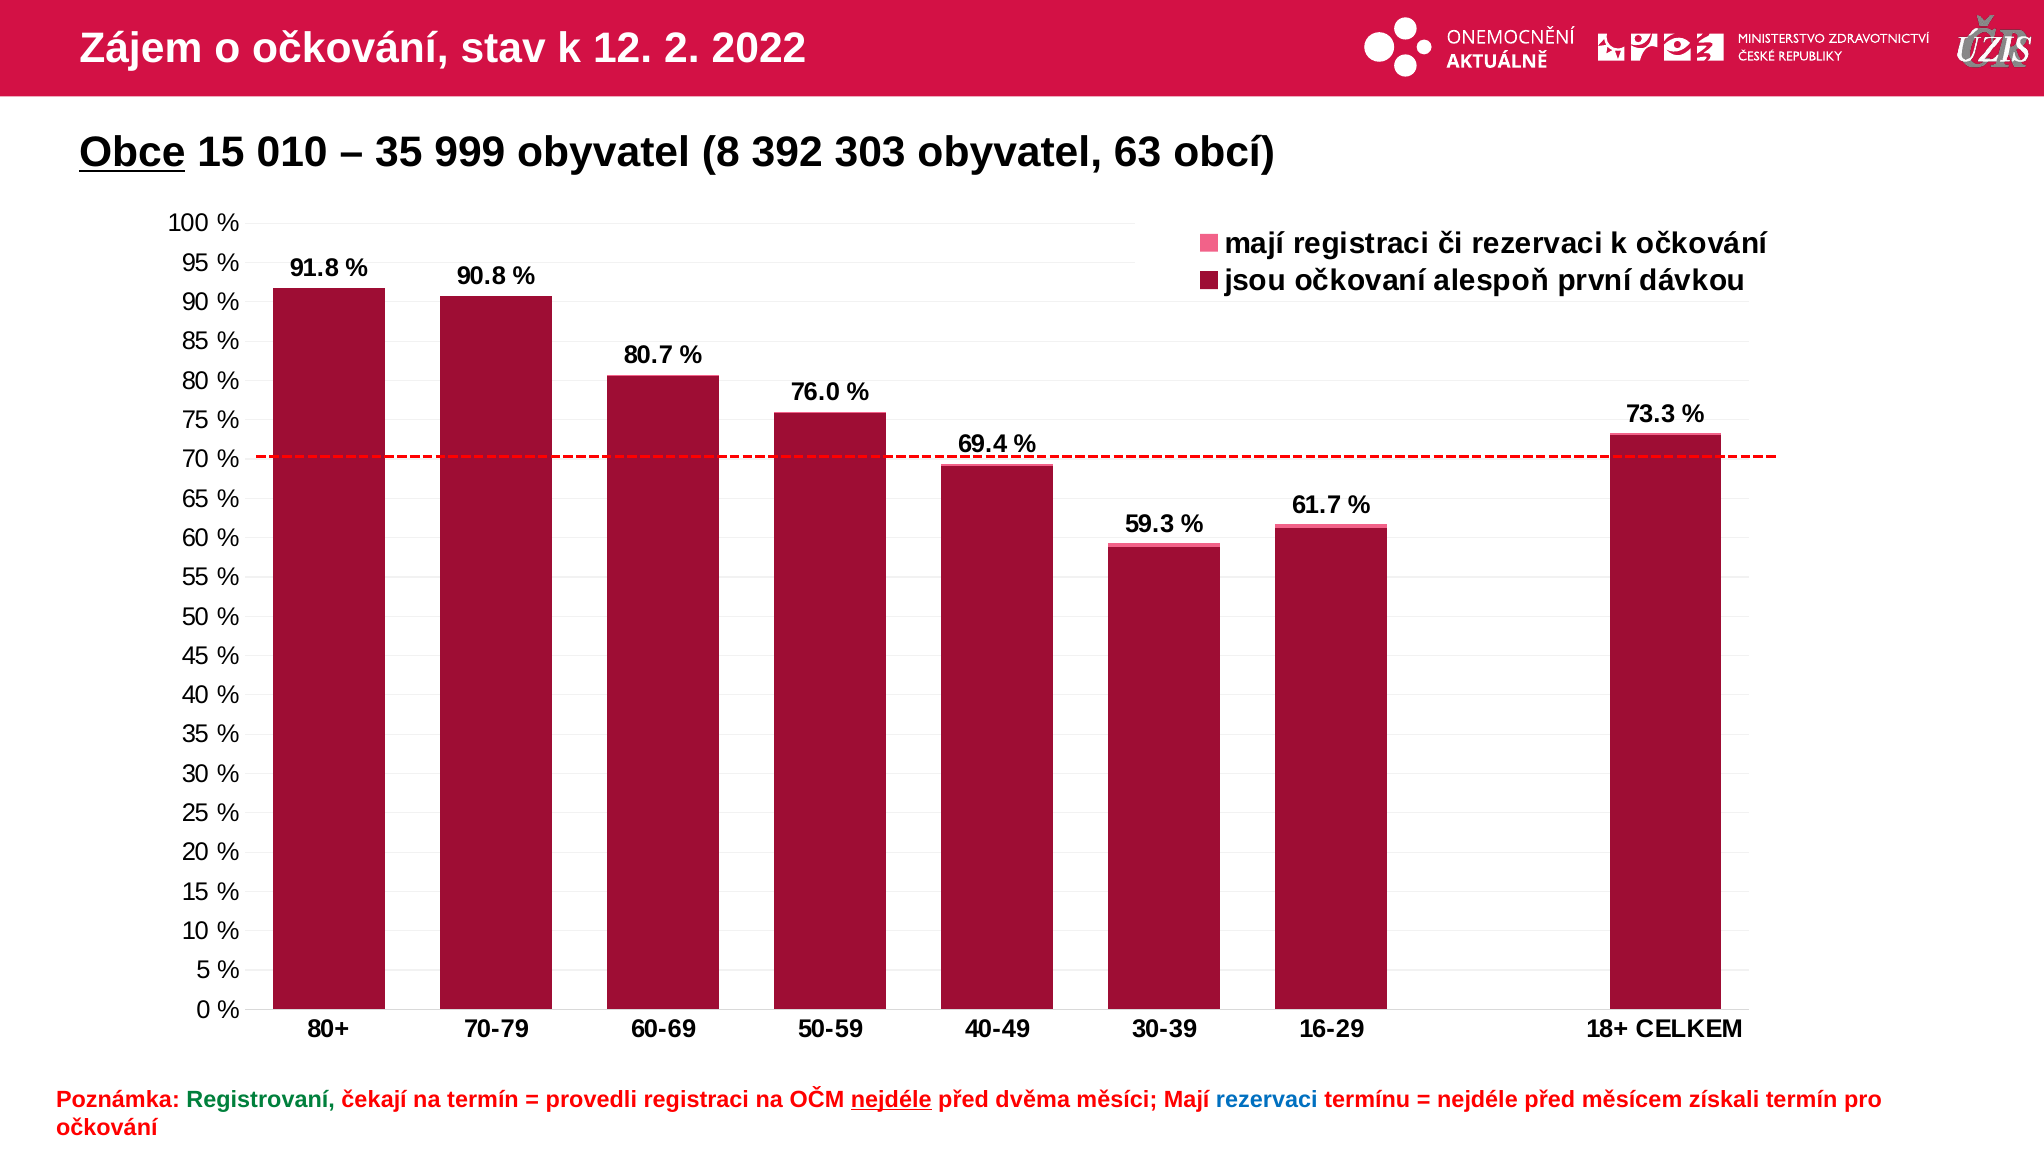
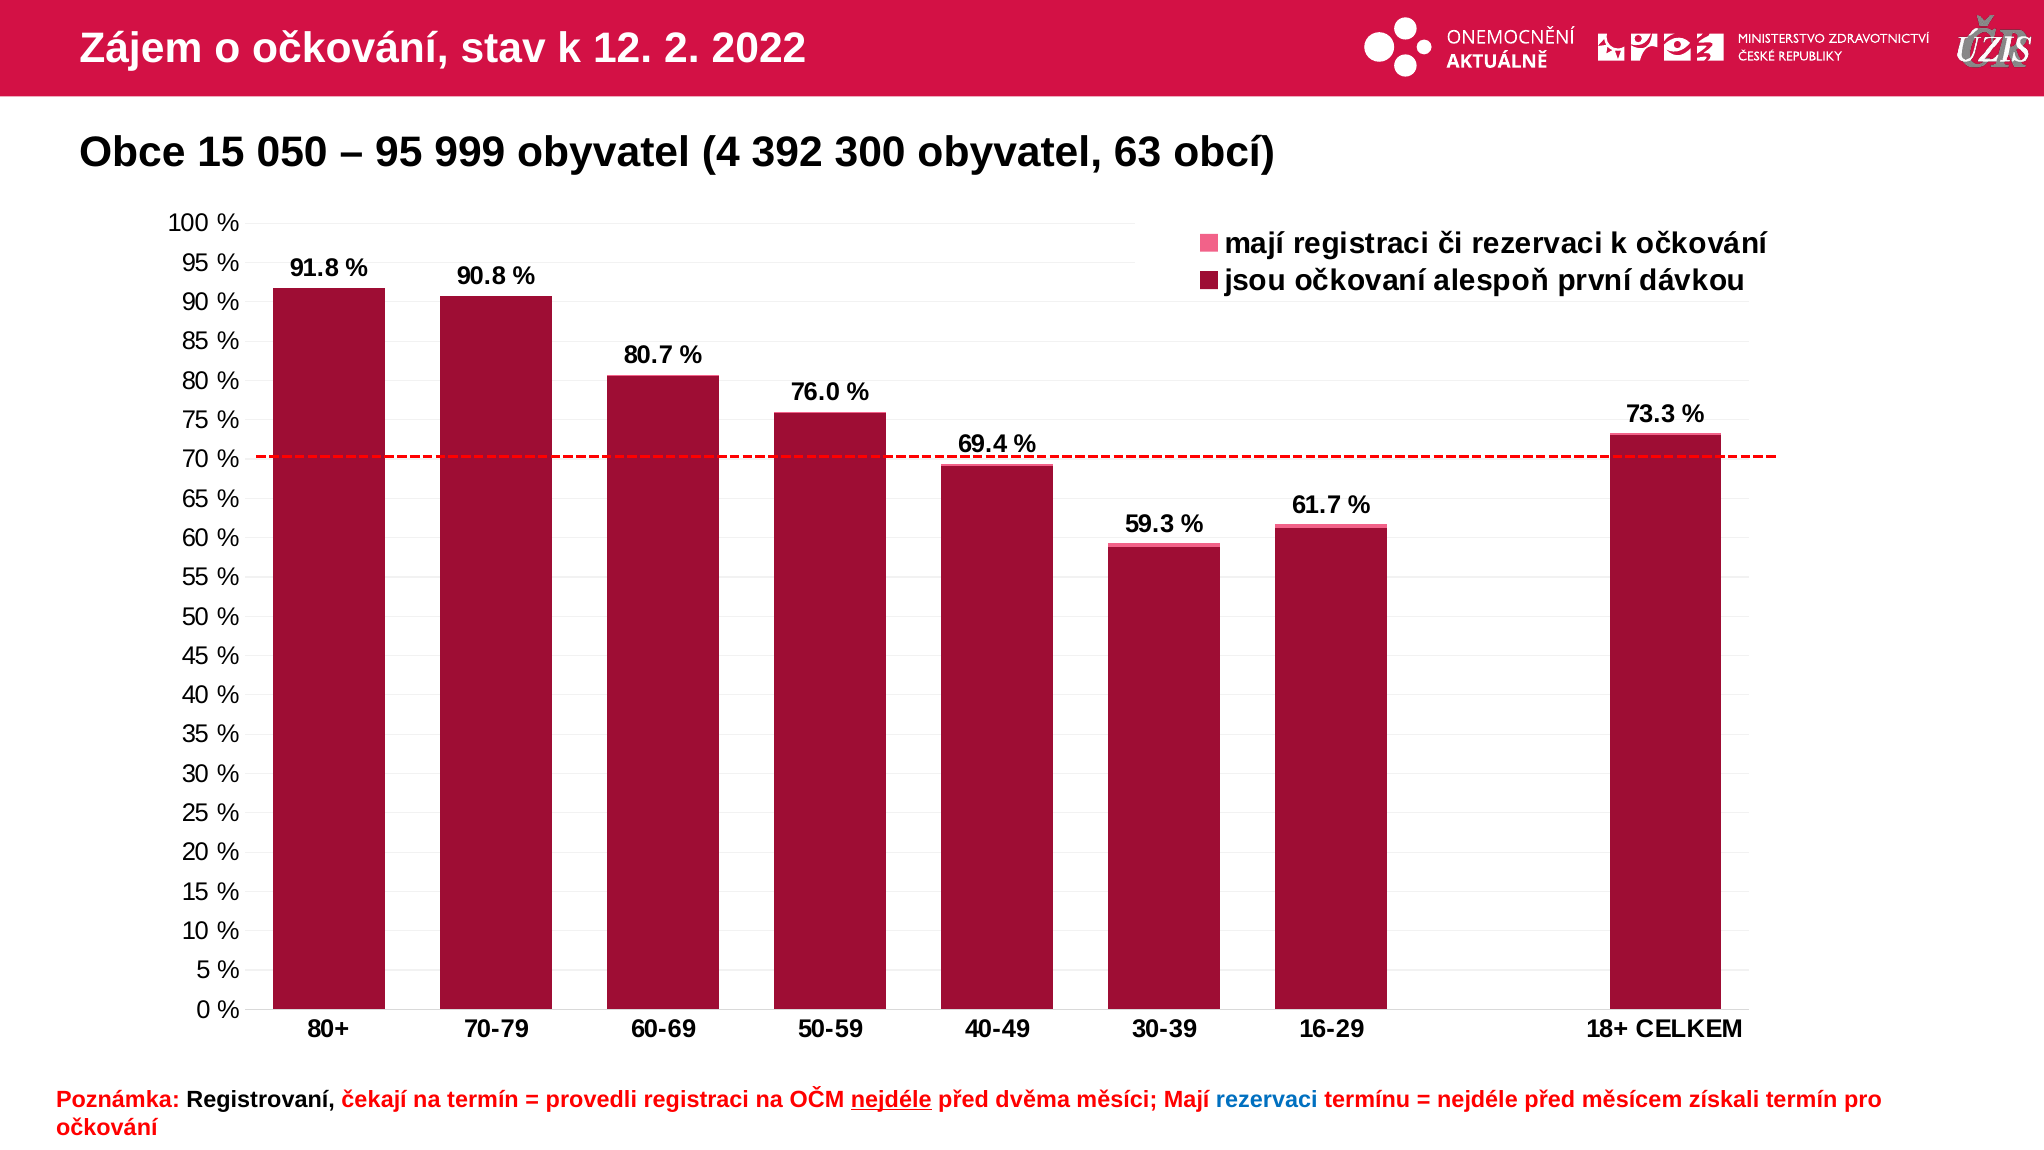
Obce underline: present -> none (132, 153)
010: 010 -> 050 (292, 153)
35: 35 -> 95 (399, 153)
8: 8 -> 4 (721, 153)
303: 303 -> 300 (870, 153)
Registrovaní colour: green -> black (261, 1099)
